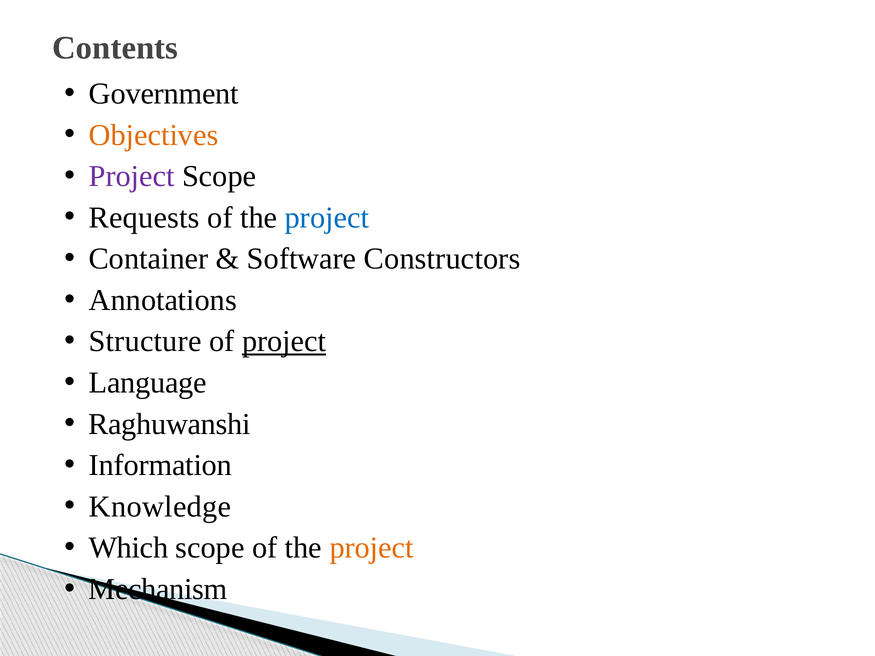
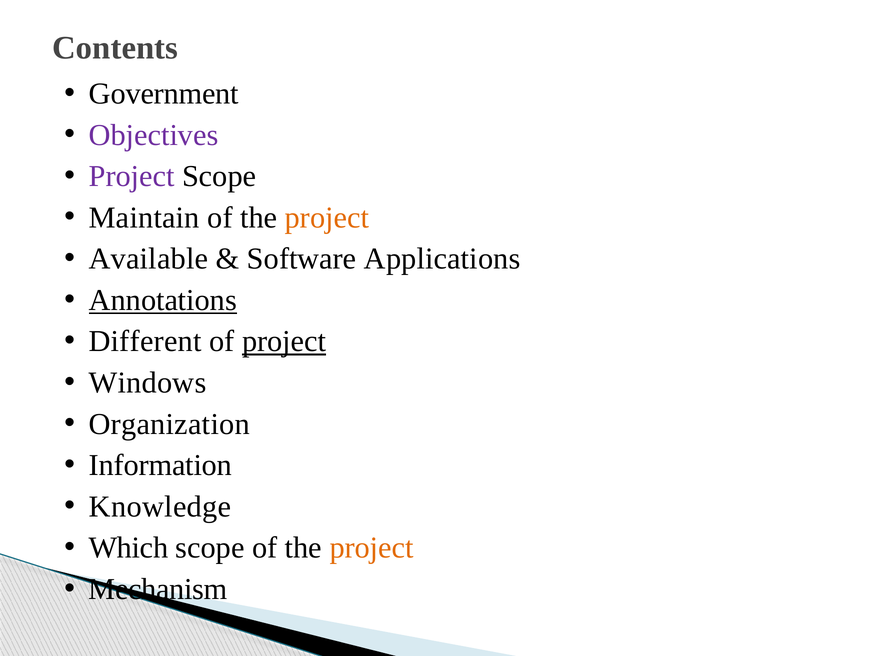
Objectives colour: orange -> purple (154, 135)
Requests: Requests -> Maintain (144, 218)
project colour: blue -> orange (327, 218)
Container: Container -> Available (148, 259)
Constructors: Constructors -> Applications (442, 259)
Annotations underline: none -> present (163, 300)
Structure: Structure -> Different (145, 342)
Language: Language -> Windows (148, 383)
Raghuwanshi: Raghuwanshi -> Organization (169, 424)
